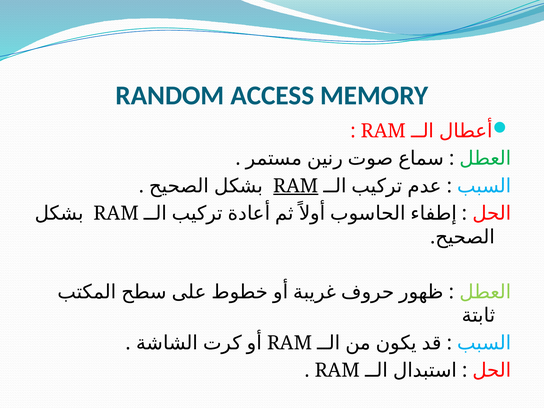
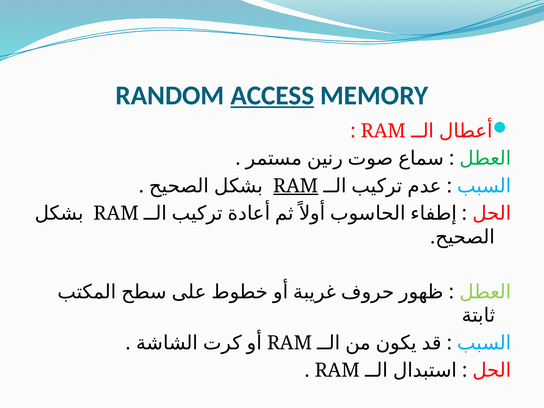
ACCESS underline: none -> present (272, 95)
